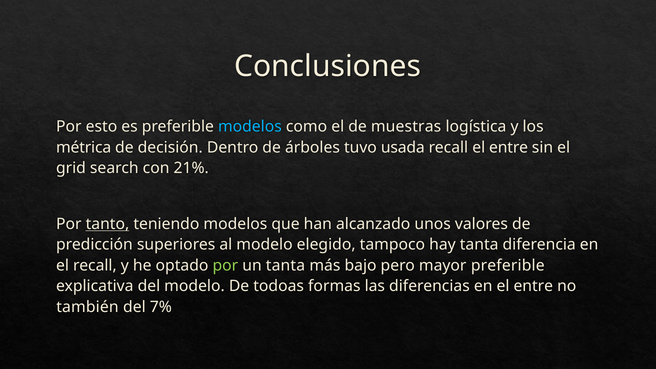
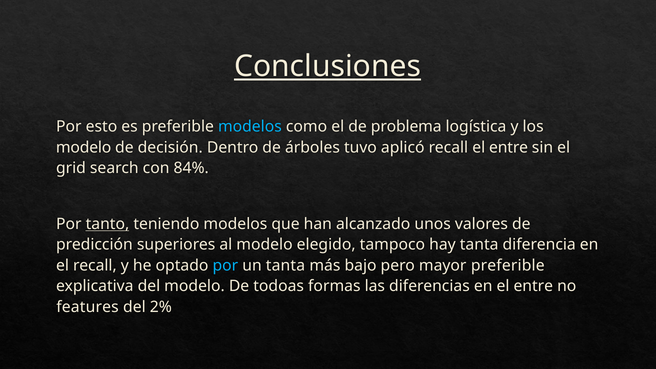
Conclusiones underline: none -> present (328, 66)
muestras: muestras -> problema (406, 127)
métrica: métrica -> modelo (84, 147)
usada: usada -> aplicó (403, 147)
21%: 21% -> 84% (191, 168)
por colour: light green -> light blue (225, 265)
también: también -> features (87, 307)
7%: 7% -> 2% (161, 307)
